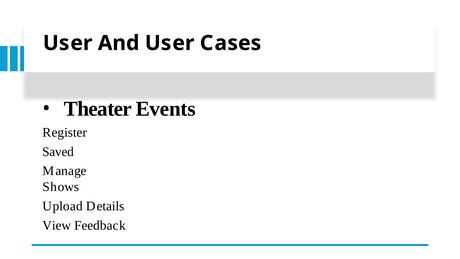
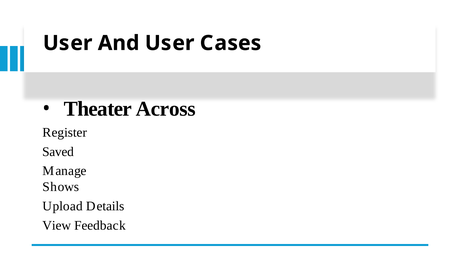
Events: Events -> Across (166, 109)
